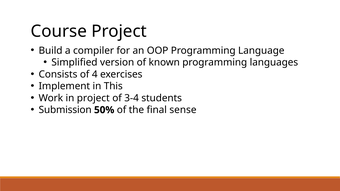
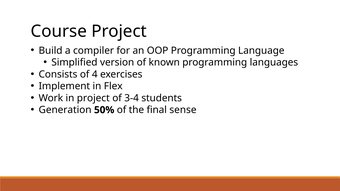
This: This -> Flex (113, 86)
Submission: Submission -> Generation (65, 110)
